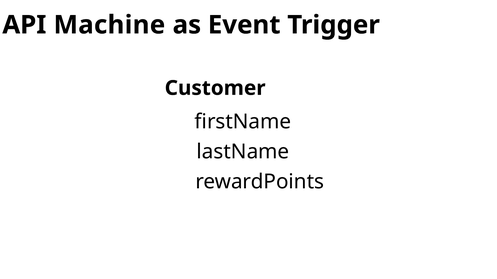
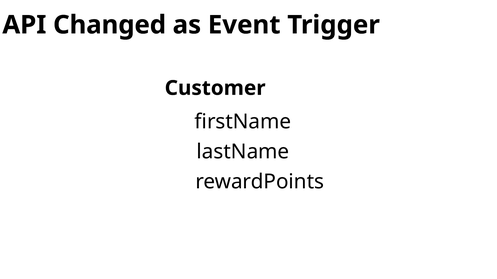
Machine: Machine -> Changed (110, 25)
